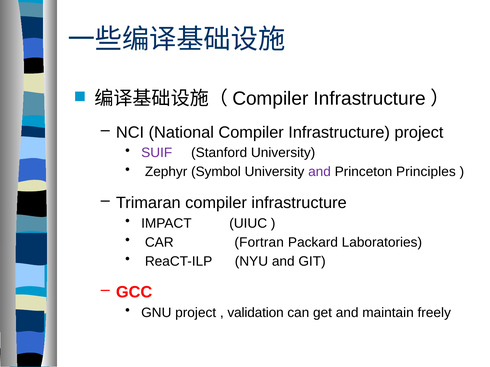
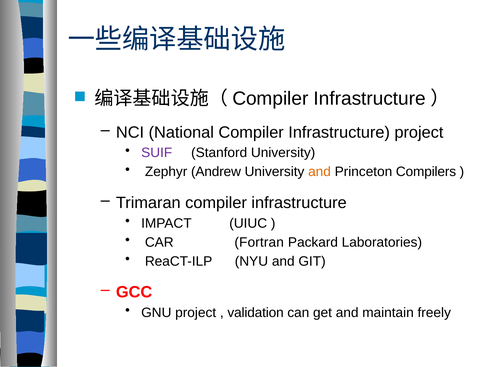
Symbol: Symbol -> Andrew (216, 172)
and colour: purple -> orange (320, 172)
Principles: Principles -> Compilers (426, 172)
